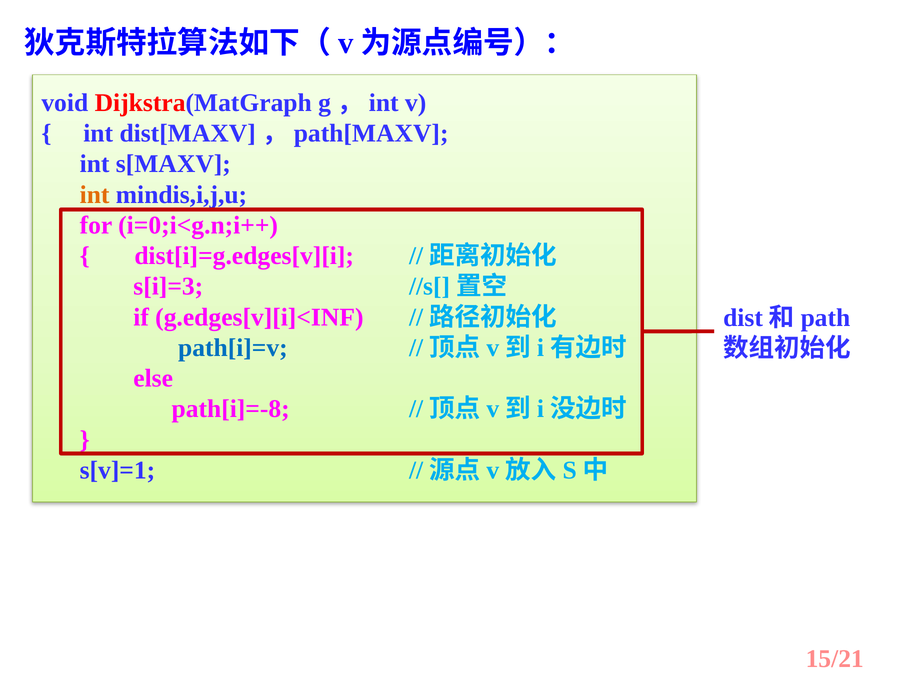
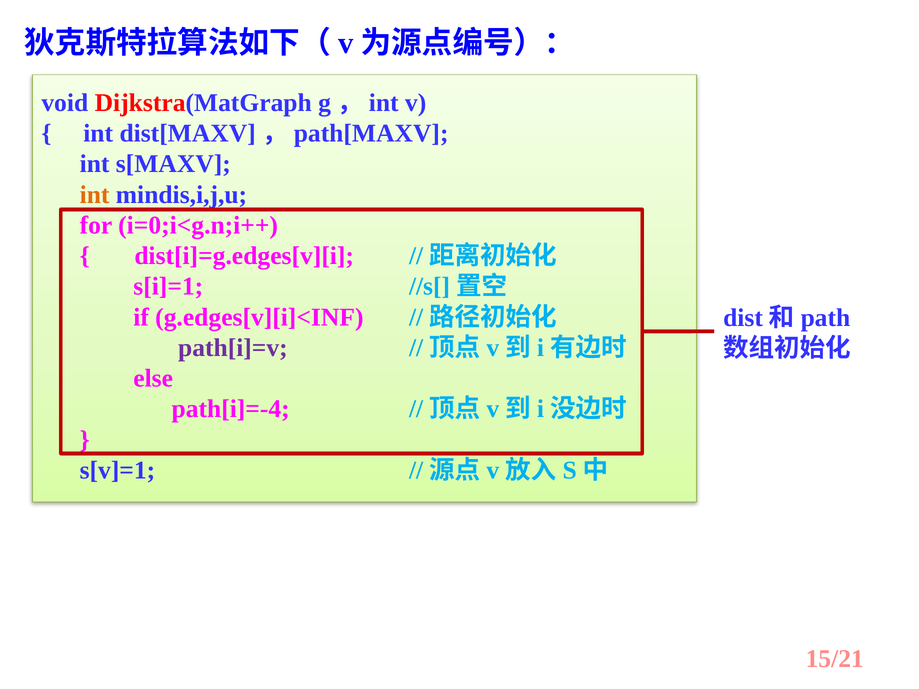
s[i]=3: s[i]=3 -> s[i]=1 (168, 287)
path[i]=v colour: blue -> purple (233, 348)
path[i]=-8: path[i]=-8 -> path[i]=-4 (231, 409)
